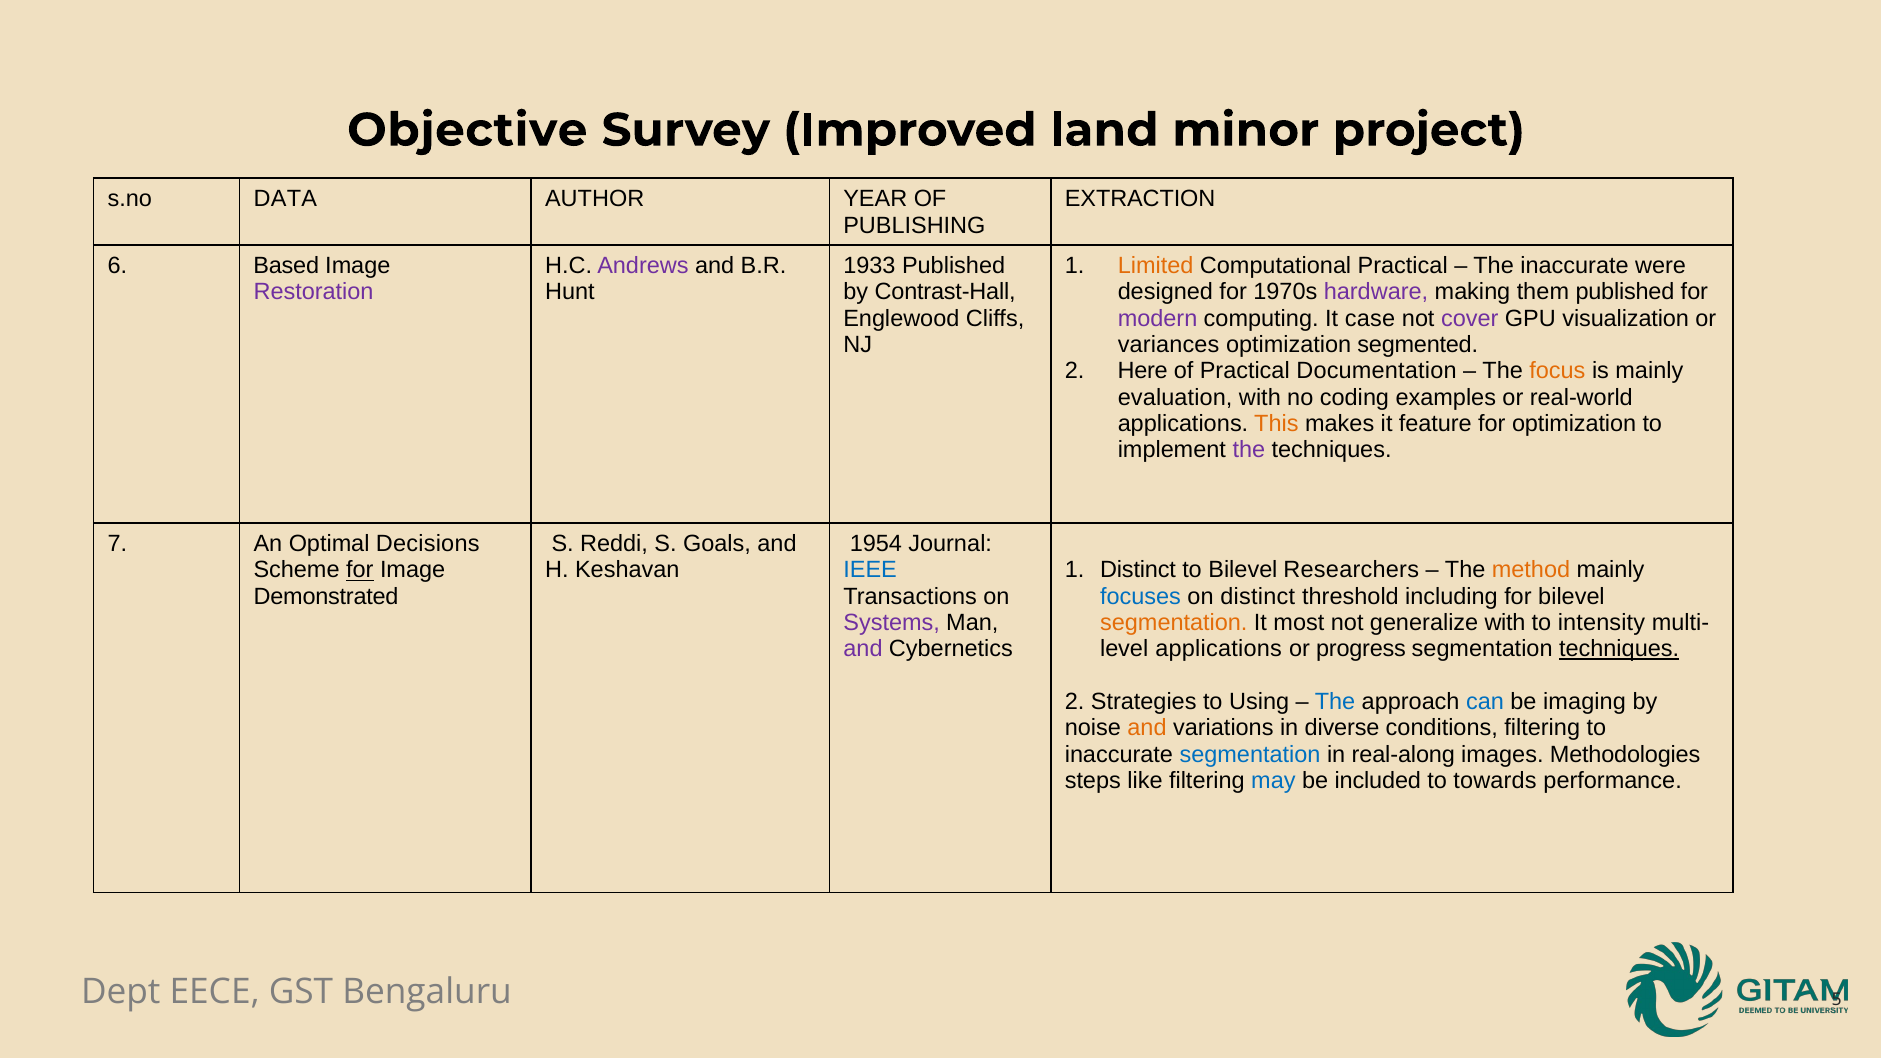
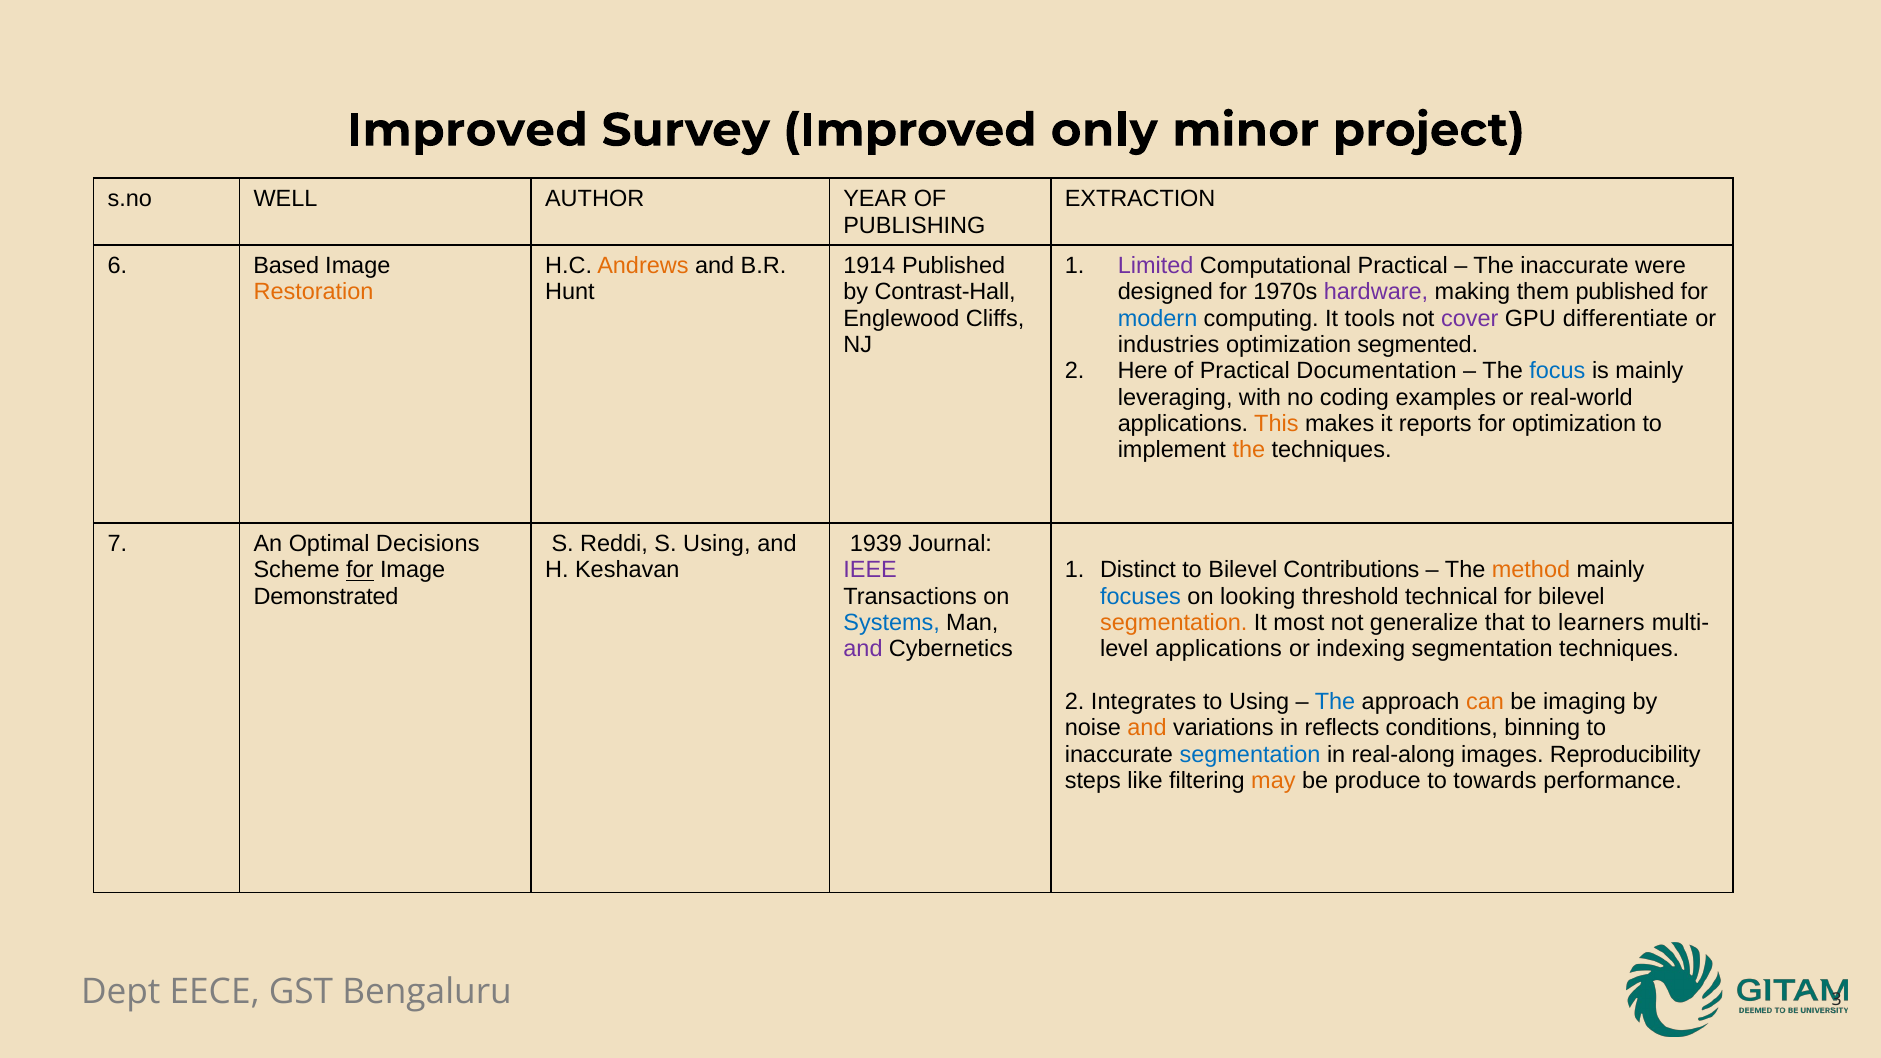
Objective: Objective -> Improved (467, 130)
land: land -> only (1104, 130)
DATA: DATA -> WELL (286, 199)
Andrews colour: purple -> orange (643, 266)
1933: 1933 -> 1914 (869, 266)
Limited colour: orange -> purple (1156, 266)
Restoration colour: purple -> orange (314, 292)
modern colour: purple -> blue (1158, 318)
case: case -> tools (1370, 318)
visualization: visualization -> differentiate (1626, 318)
variances: variances -> industries (1169, 345)
focus colour: orange -> blue (1557, 371)
evaluation: evaluation -> leveraging (1175, 397)
feature: feature -> reports (1435, 424)
the colour: purple -> orange (1249, 450)
S Goals: Goals -> Using (717, 544)
1954: 1954 -> 1939 (876, 544)
IEEE colour: blue -> purple (870, 570)
Researchers: Researchers -> Contributions (1351, 570)
on distinct: distinct -> looking (1258, 596)
including: including -> technical (1451, 596)
Systems colour: purple -> blue (892, 623)
generalize with: with -> that (1505, 623)
intensity: intensity -> learners (1601, 623)
progress: progress -> indexing (1361, 649)
techniques underline: present -> none (1619, 649)
Strategies: Strategies -> Integrates (1144, 702)
can colour: blue -> orange (1485, 702)
diverse: diverse -> reflects (1342, 728)
conditions filtering: filtering -> binning (1542, 728)
Methodologies: Methodologies -> Reproducibility (1625, 754)
may colour: blue -> orange (1273, 781)
included: included -> produce (1378, 781)
5: 5 -> 3 (1837, 1000)
